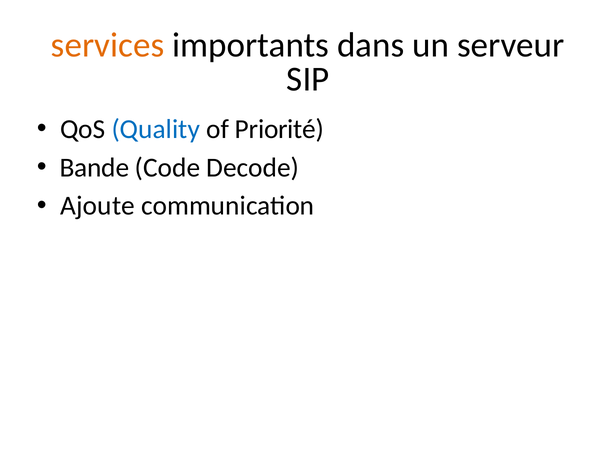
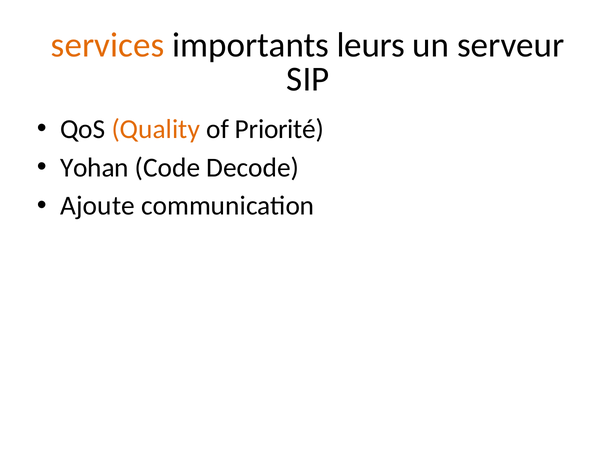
dans: dans -> leurs (371, 45)
Quality colour: blue -> orange (156, 129)
Bande: Bande -> Yohan (94, 168)
